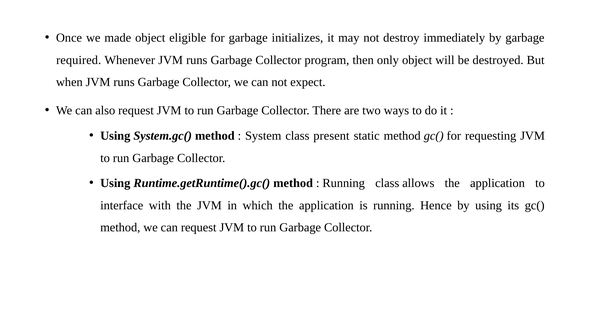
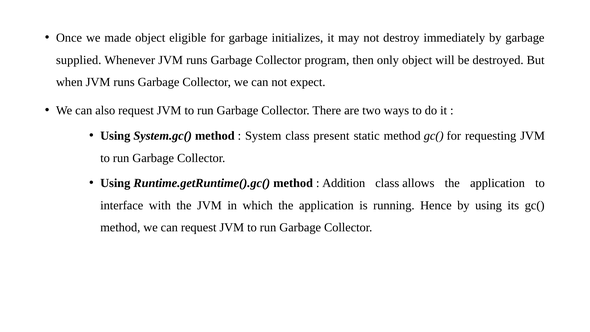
required: required -> supplied (79, 60)
Running: Running -> Addition (344, 183)
